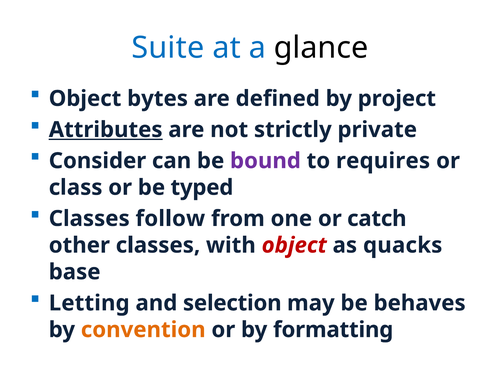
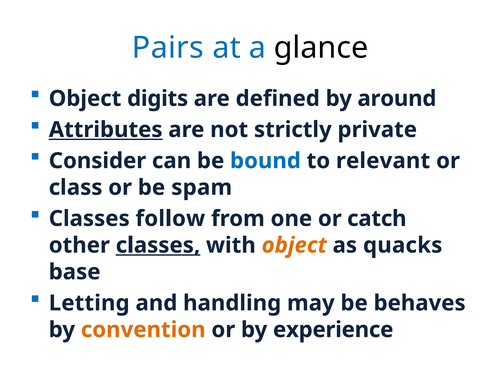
Suite: Suite -> Pairs (168, 48)
bytes: bytes -> digits (158, 99)
project: project -> around (397, 99)
bound colour: purple -> blue (265, 161)
requires: requires -> relevant (383, 161)
typed: typed -> spam (202, 187)
classes underline: none -> present (158, 245)
object colour: red -> orange (294, 245)
selection: selection -> handling (232, 303)
formatting: formatting -> experience (333, 330)
